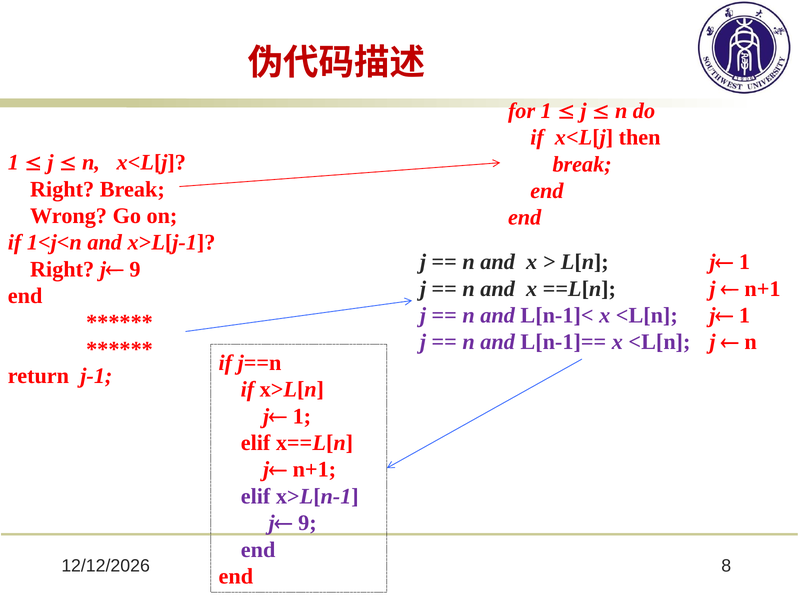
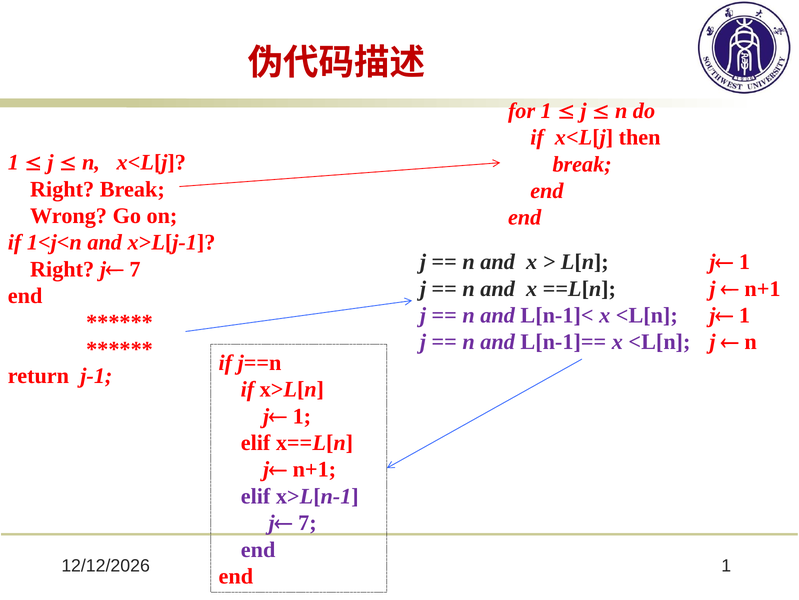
Right j 9: 9 -> 7 (135, 269)
9: 9 -> 7 (307, 522)
8: 8 -> 1 (726, 565)
